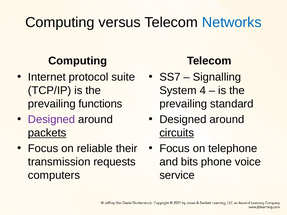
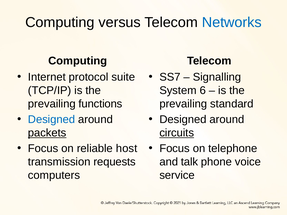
4: 4 -> 6 (203, 91)
Designed colour: purple -> blue (52, 120)
their: their -> host (127, 149)
bits: bits -> talk (190, 162)
